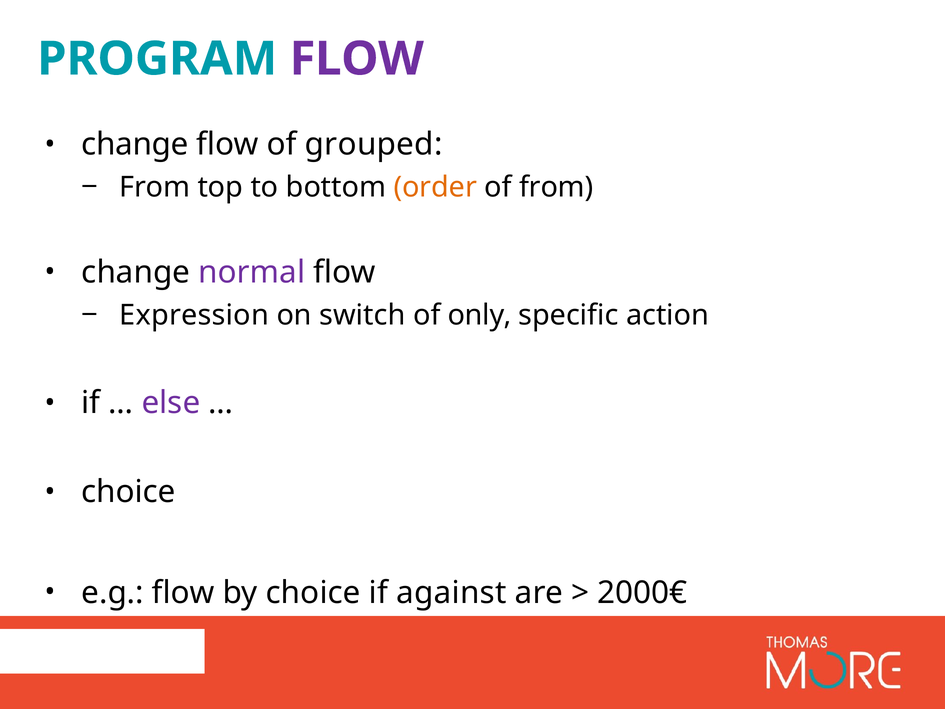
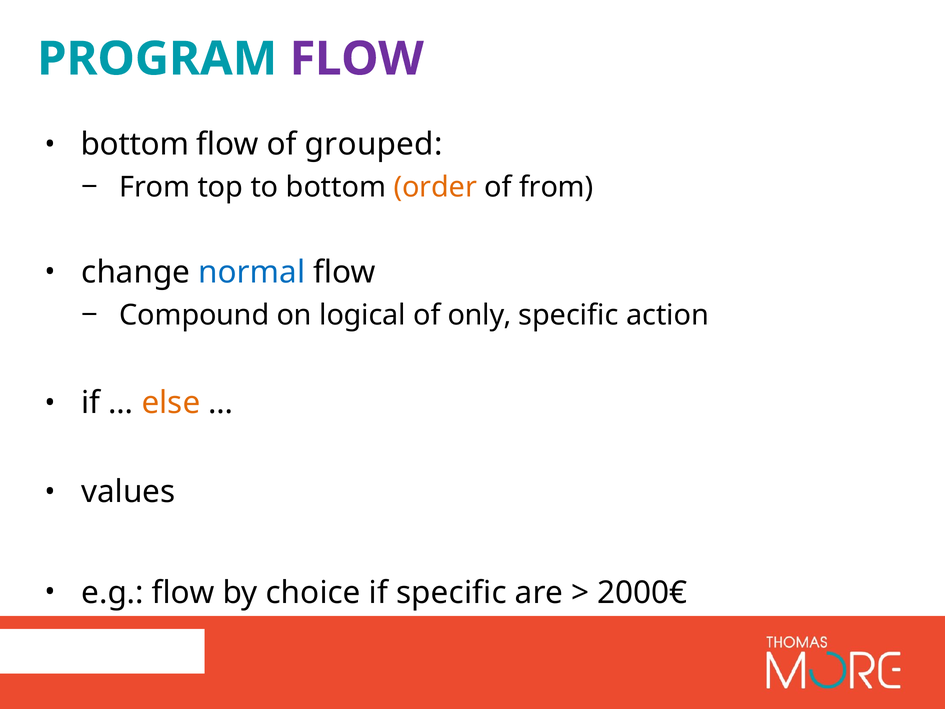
change: change -> bottom (135, 144)
normal colour: purple -> blue (252, 272)
Expression: Expression -> Compound (194, 315)
switch: switch -> logical (363, 315)
else colour: purple -> orange (171, 403)
choice: choice -> values (128, 492)
if against: against -> specific (451, 593)
